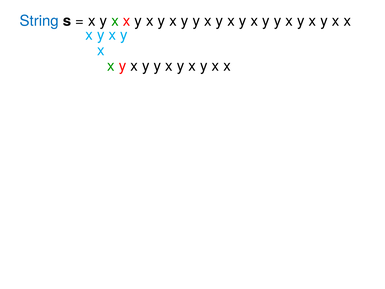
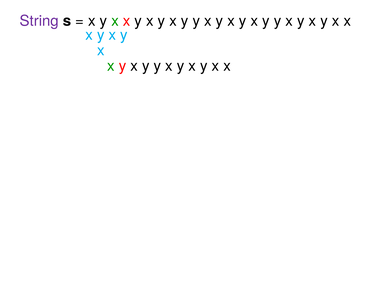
String colour: blue -> purple (39, 21)
